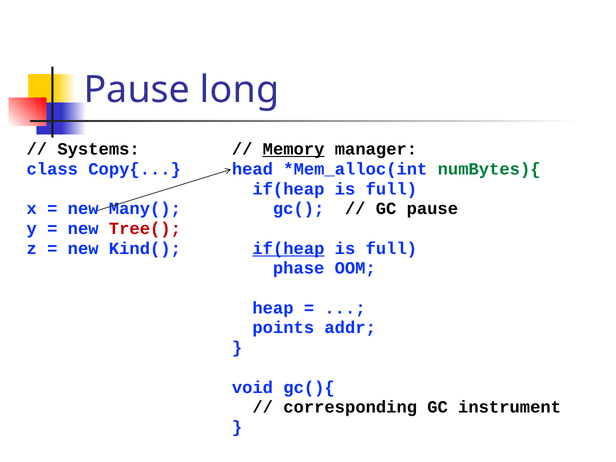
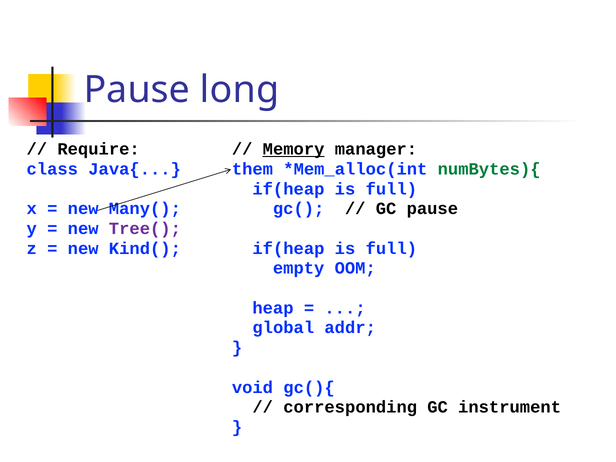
Systems: Systems -> Require (99, 149)
Copy{: Copy{ -> Java{ (135, 169)
head: head -> them (252, 169)
Tree( colour: red -> purple (145, 229)
if(heap underline: present -> none (288, 248)
phase: phase -> empty (299, 268)
points: points -> global (283, 328)
